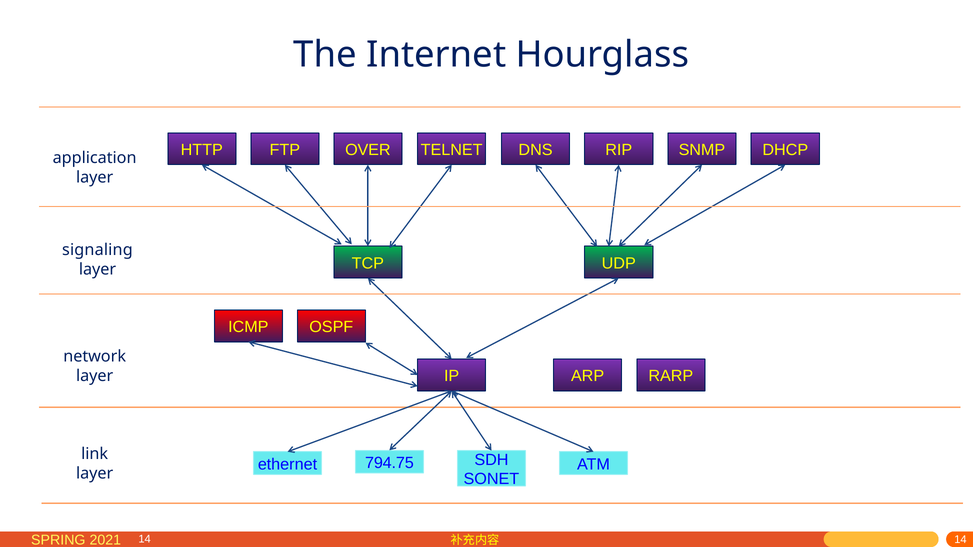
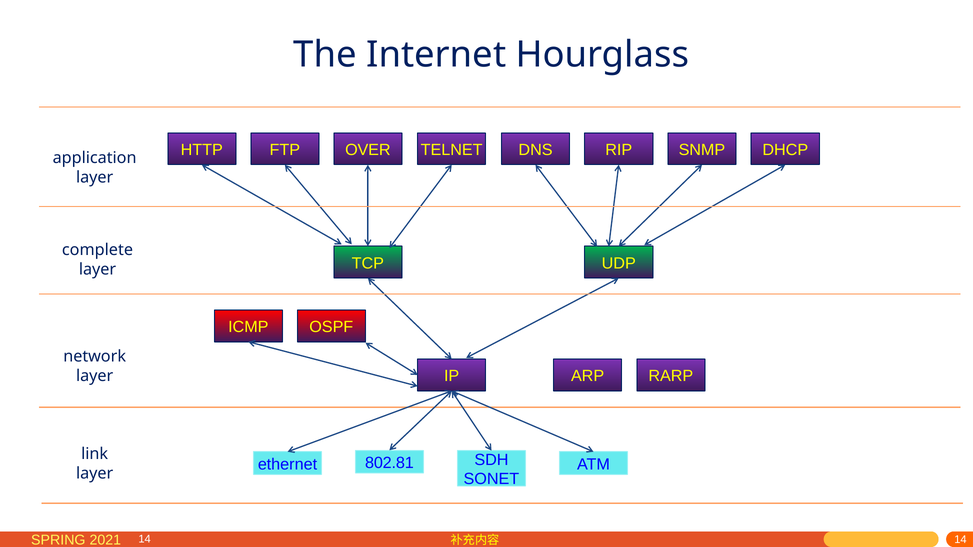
signaling: signaling -> complete (97, 250)
794.75: 794.75 -> 802.81 (389, 463)
